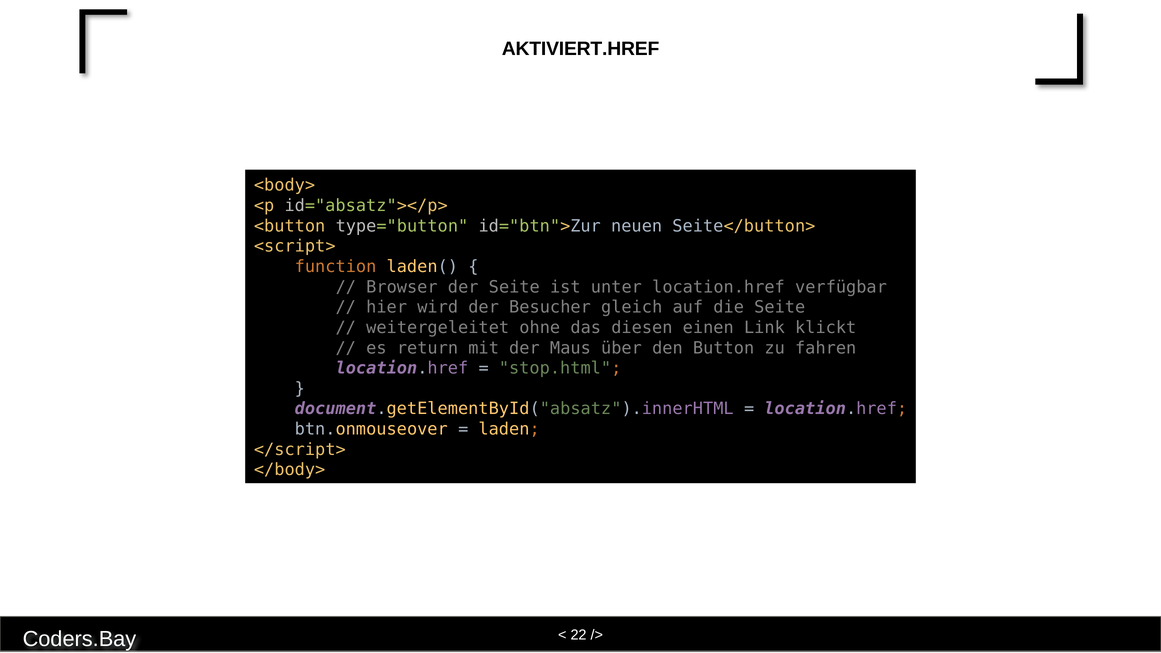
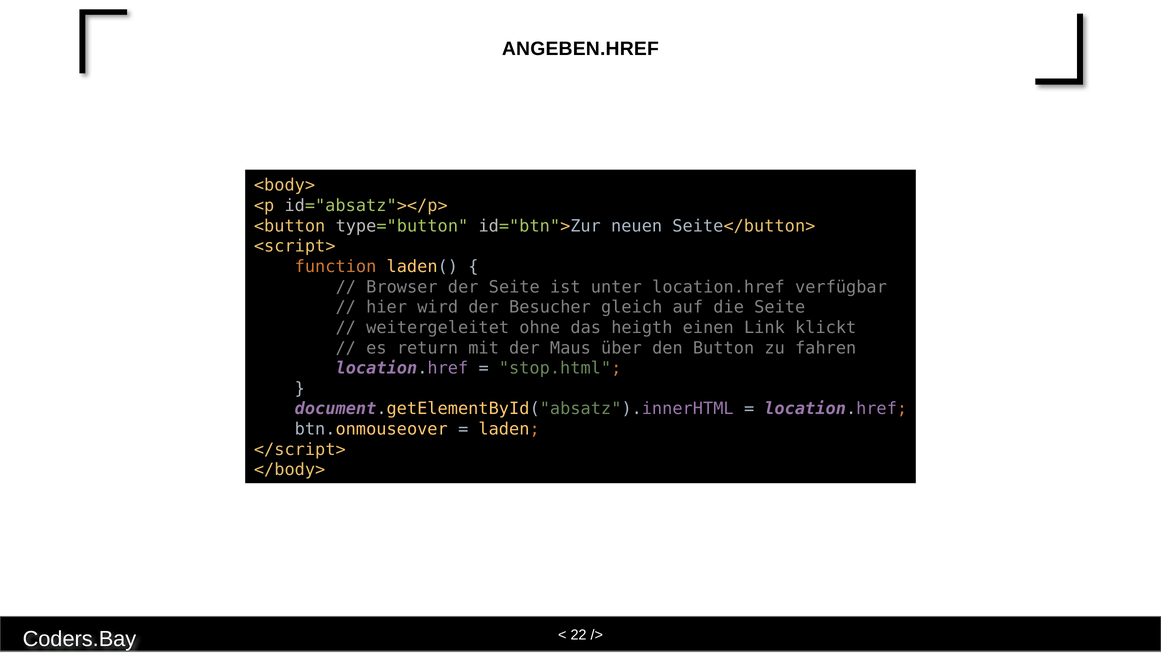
AKTIVIERT.HREF: AKTIVIERT.HREF -> ANGEBEN.HREF (580, 49)
diesen: diesen -> heigth (642, 328)
